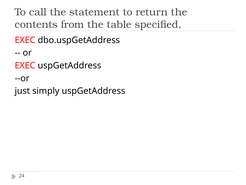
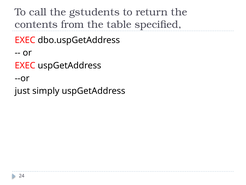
statement: statement -> gstudents (94, 12)
